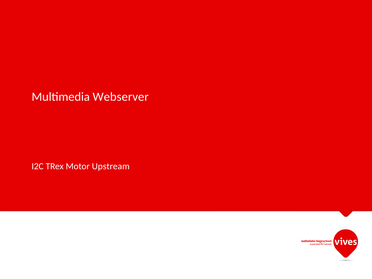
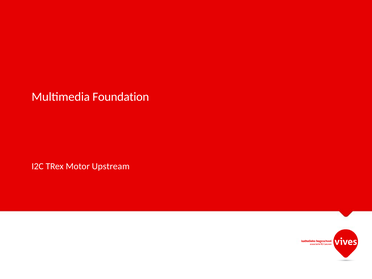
Webserver: Webserver -> Foundation (121, 97)
